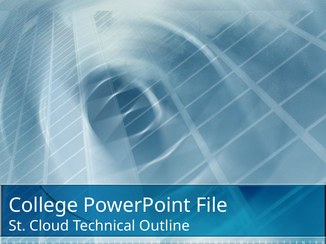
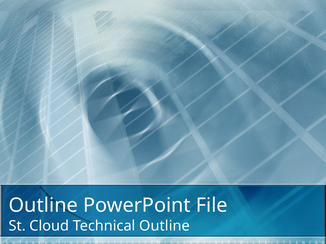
College: College -> Outline (43, 206)
